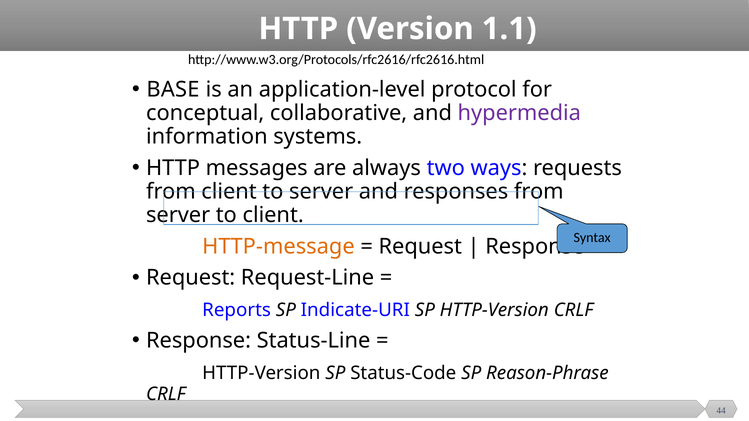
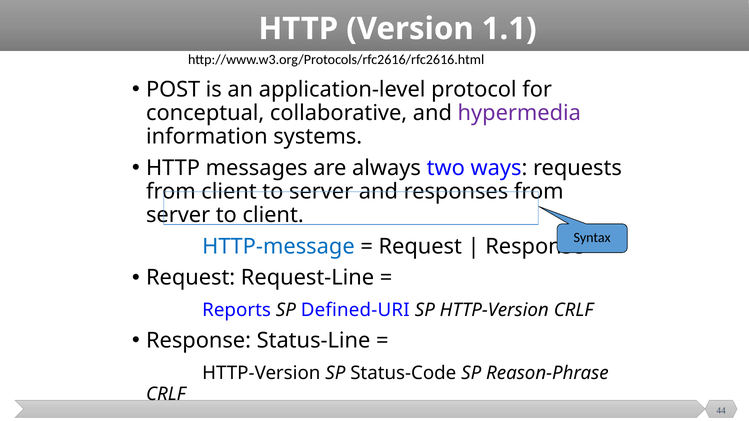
BASE: BASE -> POST (173, 89)
HTTP-message colour: orange -> blue (278, 247)
Indicate-URI: Indicate-URI -> Defined-URI (355, 310)
